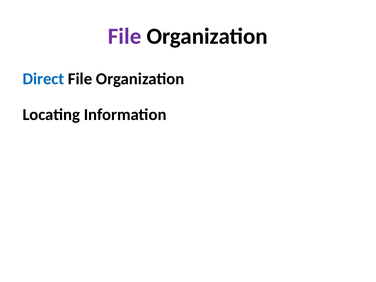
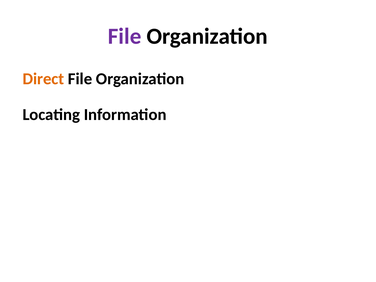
Direct colour: blue -> orange (43, 79)
